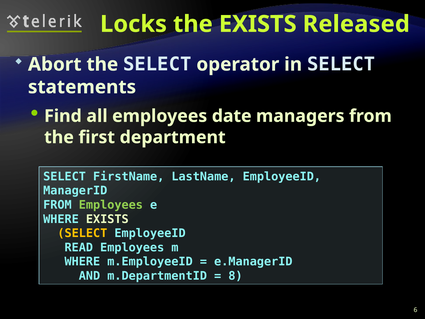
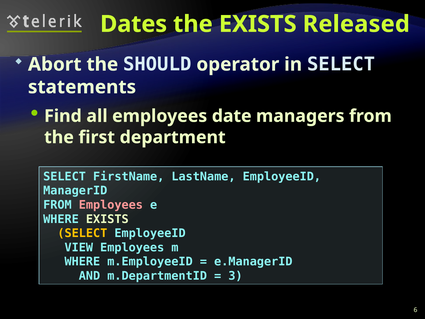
Locks: Locks -> Dates (134, 24)
the SELECT: SELECT -> SHOULD (157, 64)
Employees colour: light green -> pink (111, 205)
READ: READ -> VIEW (79, 247)
8: 8 -> 3 (235, 276)
